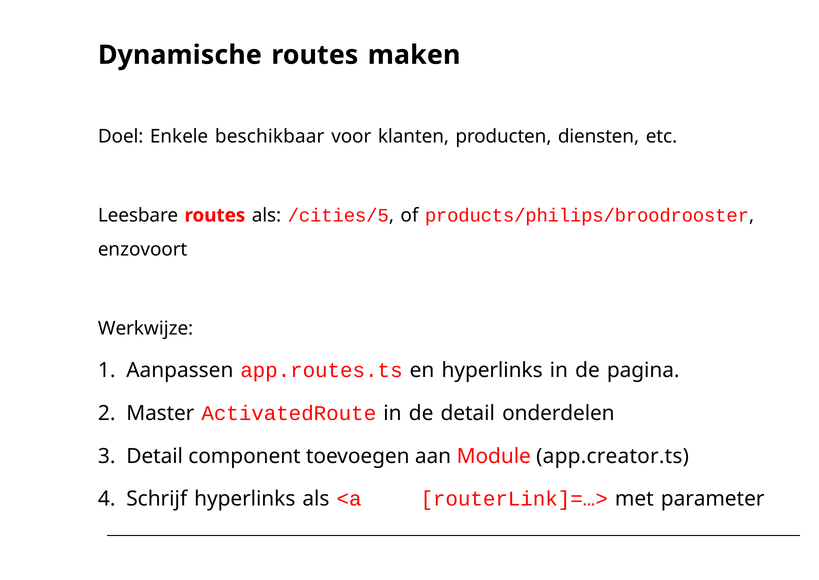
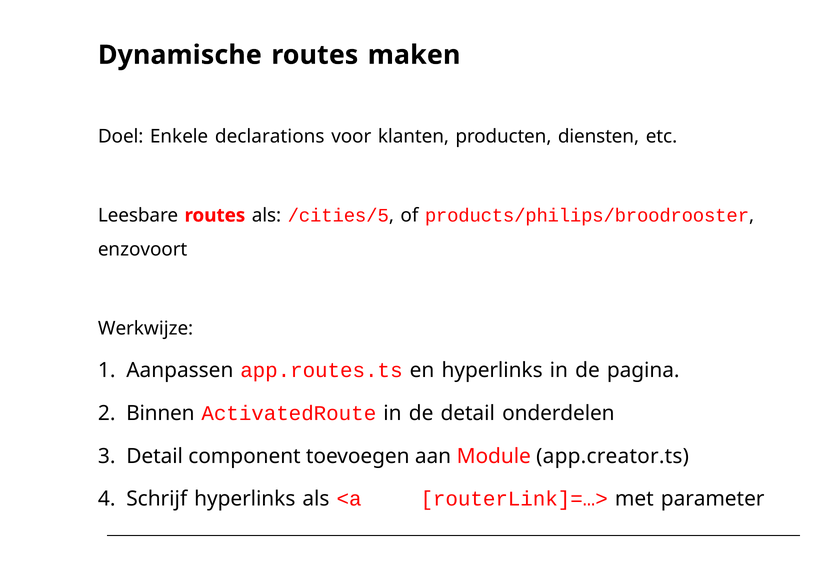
beschikbaar: beschikbaar -> declarations (270, 136)
Master: Master -> Binnen (160, 413)
